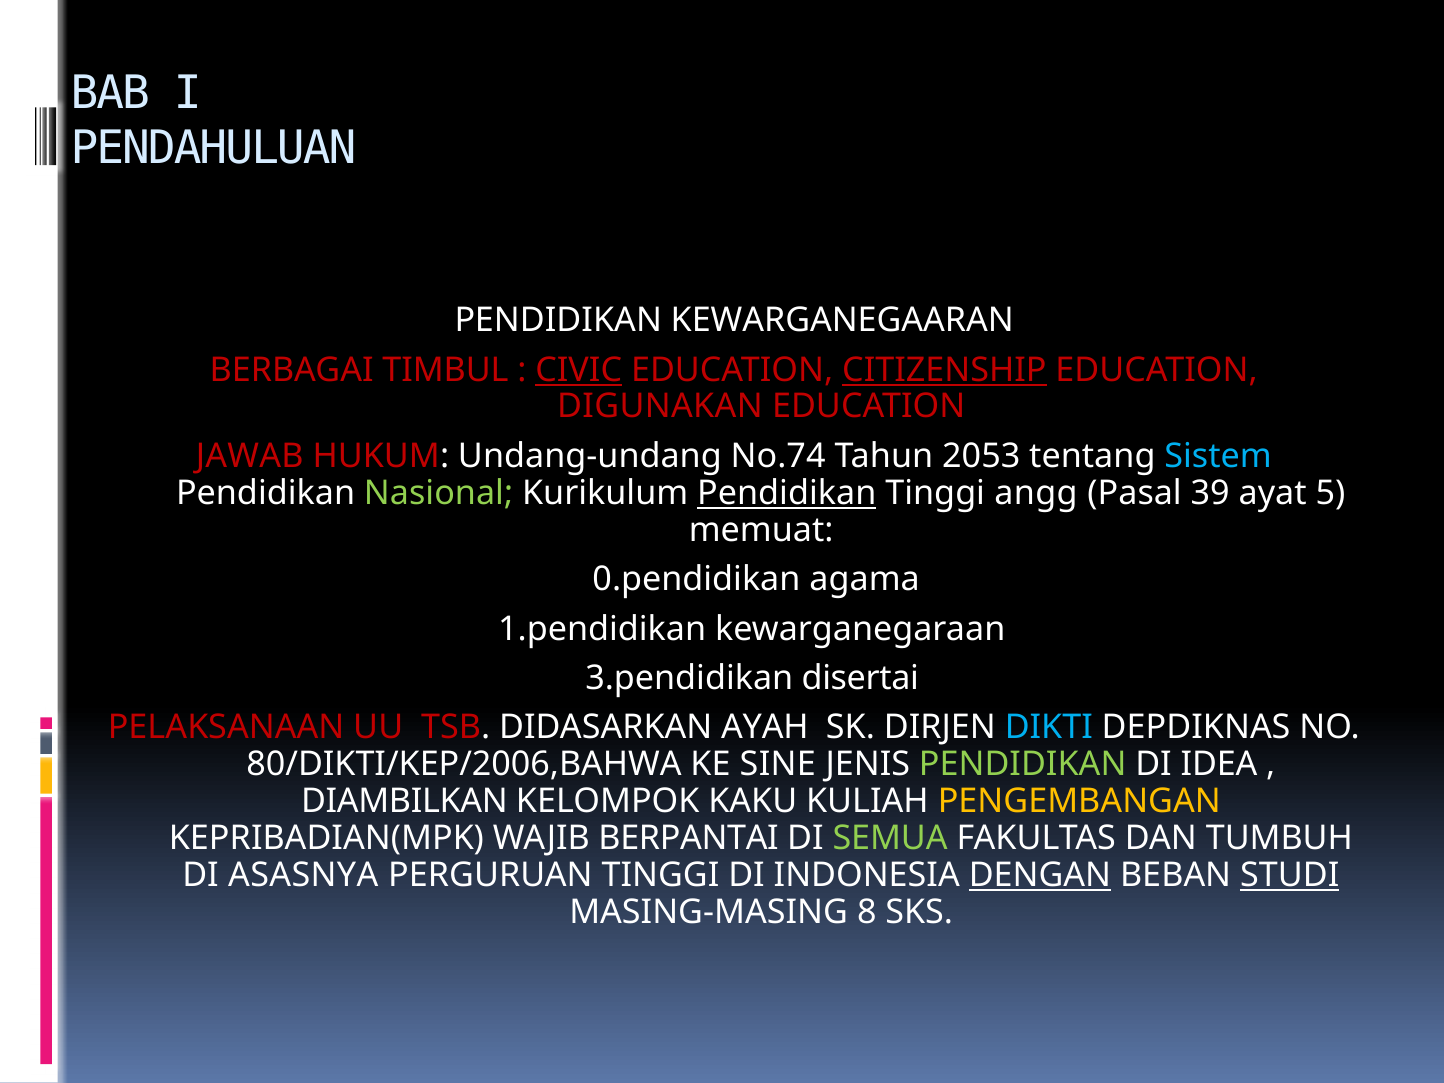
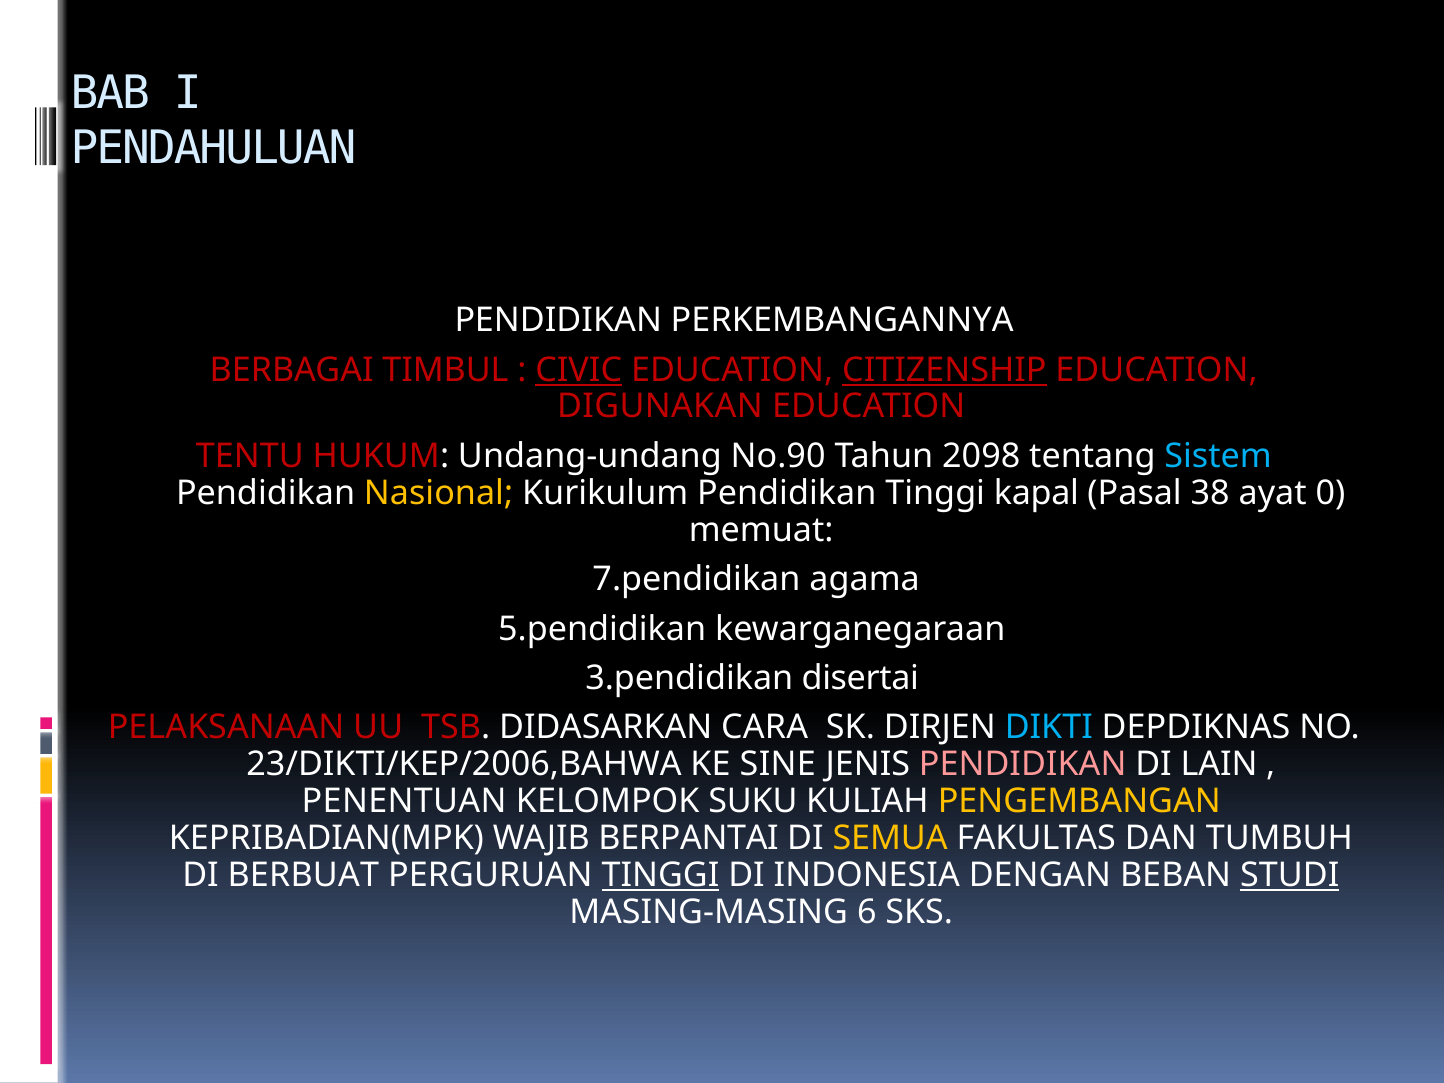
KEWARGANEGAARAN: KEWARGANEGAARAN -> PERKEMBANGANNYA (842, 320)
JAWAB: JAWAB -> TENTU (250, 456)
No.74: No.74 -> No.90 (778, 456)
2053: 2053 -> 2098 (981, 456)
Nasional colour: light green -> yellow (439, 493)
Pendidikan underline: present -> none (787, 493)
angg: angg -> kapal (1036, 493)
39: 39 -> 38 (1210, 493)
5: 5 -> 0 (1330, 493)
0.pendidikan: 0.pendidikan -> 7.pendidikan (696, 579)
1.pendidikan: 1.pendidikan -> 5.pendidikan (602, 629)
AYAH: AYAH -> CARA (765, 728)
80/DIKTI/KEP/2006,BAHWA: 80/DIKTI/KEP/2006,BAHWA -> 23/DIKTI/KEP/2006,BAHWA (464, 765)
PENDIDIKAN colour: light green -> pink (1023, 765)
IDEA: IDEA -> LAIN (1219, 765)
DIAMBILKAN: DIAMBILKAN -> PENENTUAN (404, 801)
KAKU: KAKU -> SUKU (753, 801)
SEMUA colour: light green -> yellow (890, 838)
ASASNYA: ASASNYA -> BERBUAT (303, 875)
TINGGI underline: none -> present (660, 875)
DENGAN underline: present -> none (1040, 875)
8: 8 -> 6 (867, 912)
